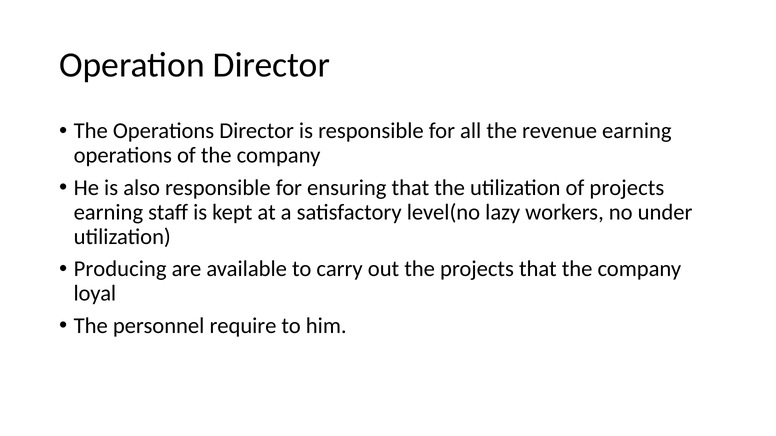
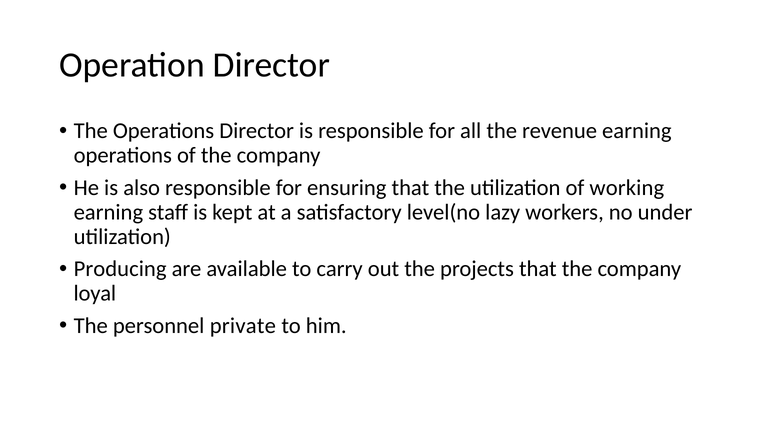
of projects: projects -> working (627, 188)
require: require -> private (243, 326)
